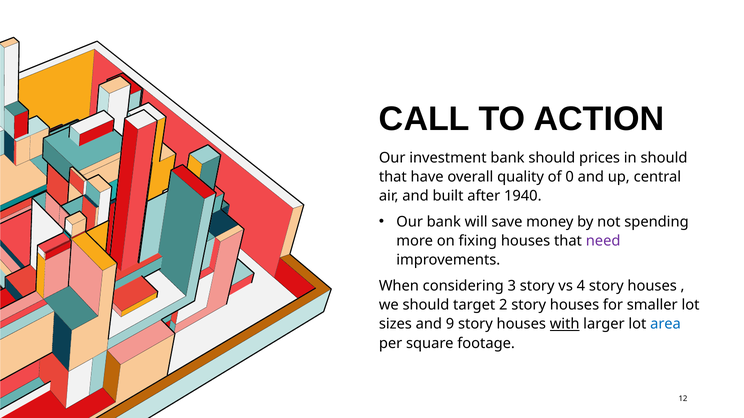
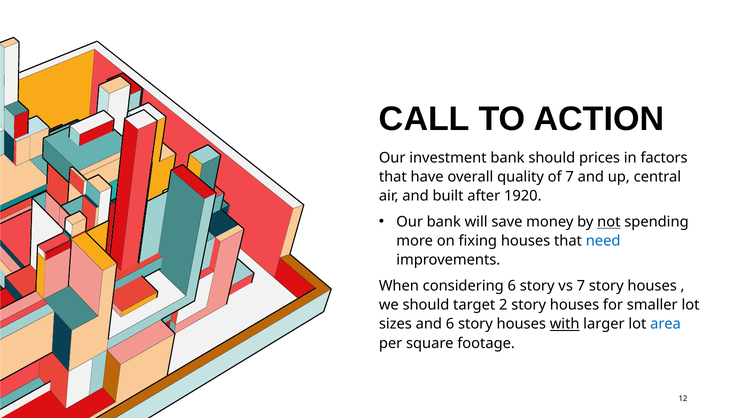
in should: should -> factors (664, 158)
of 0: 0 -> 7 (570, 177)
1940: 1940 -> 1920 (523, 196)
not underline: none -> present (609, 222)
need colour: purple -> blue (603, 241)
considering 3: 3 -> 6 (512, 286)
vs 4: 4 -> 7 (581, 286)
and 9: 9 -> 6 (450, 324)
